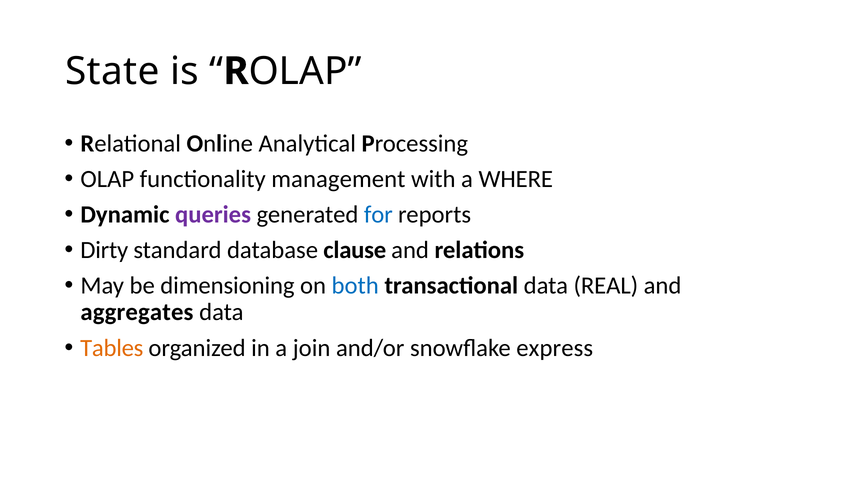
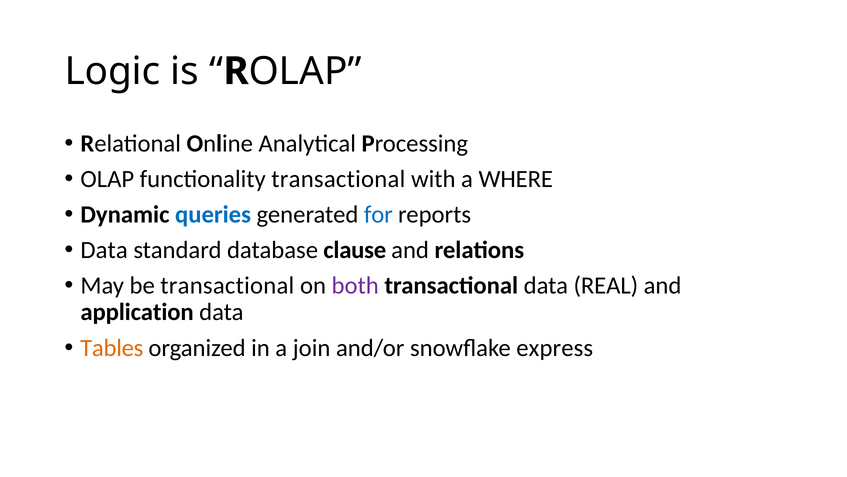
State: State -> Logic (113, 71)
functionality management: management -> transactional (338, 179)
queries colour: purple -> blue (213, 214)
Dirty: Dirty -> Data (104, 250)
be dimensioning: dimensioning -> transactional (227, 285)
both colour: blue -> purple (355, 285)
aggregates: aggregates -> application (137, 312)
